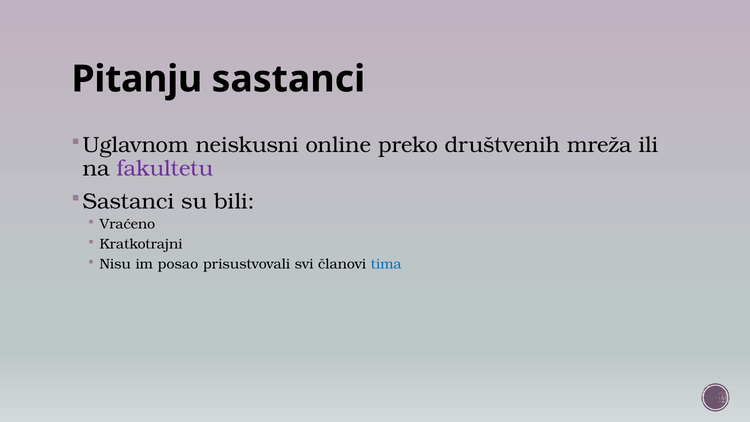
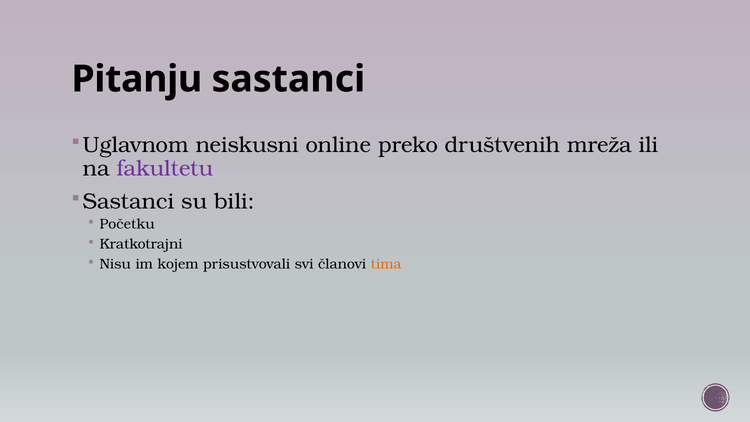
Vraćeno: Vraćeno -> Početku (127, 224)
posao: posao -> kojem (178, 264)
tima colour: blue -> orange (386, 264)
